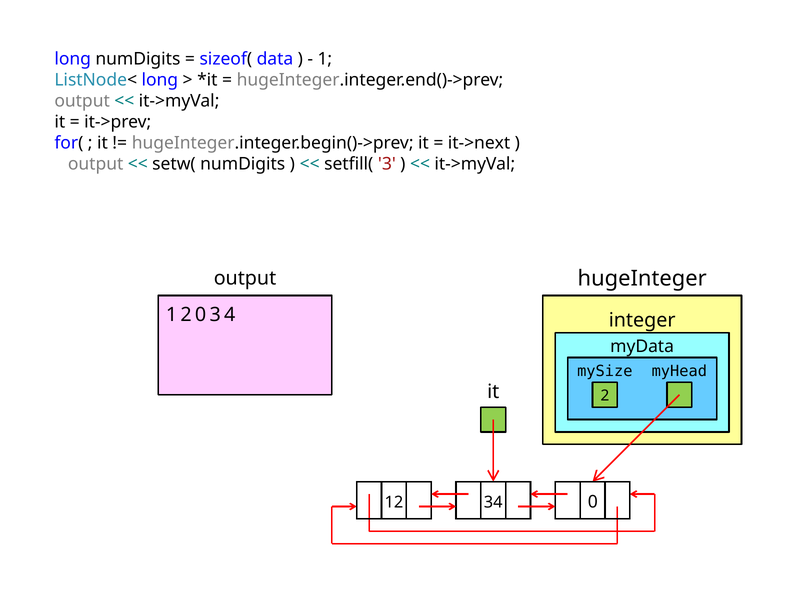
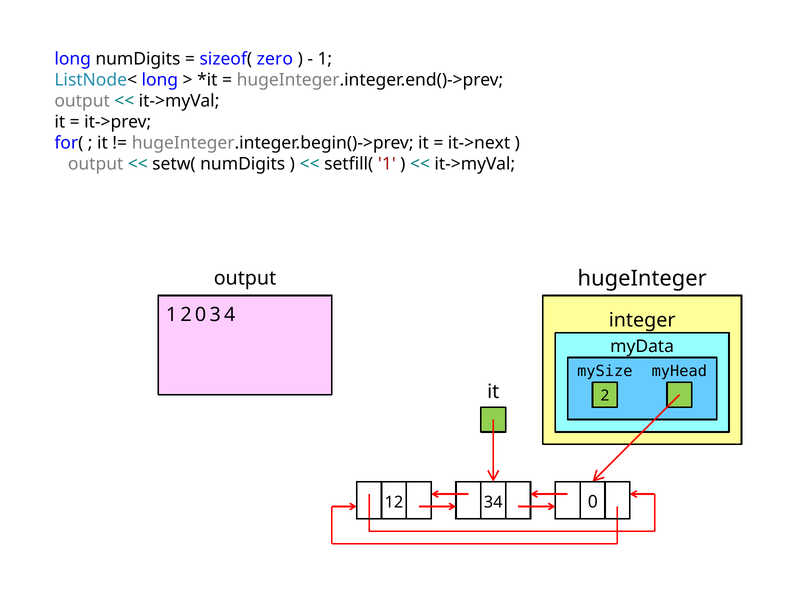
data: data -> zero (275, 59)
setfill( 3: 3 -> 1 (387, 164)
